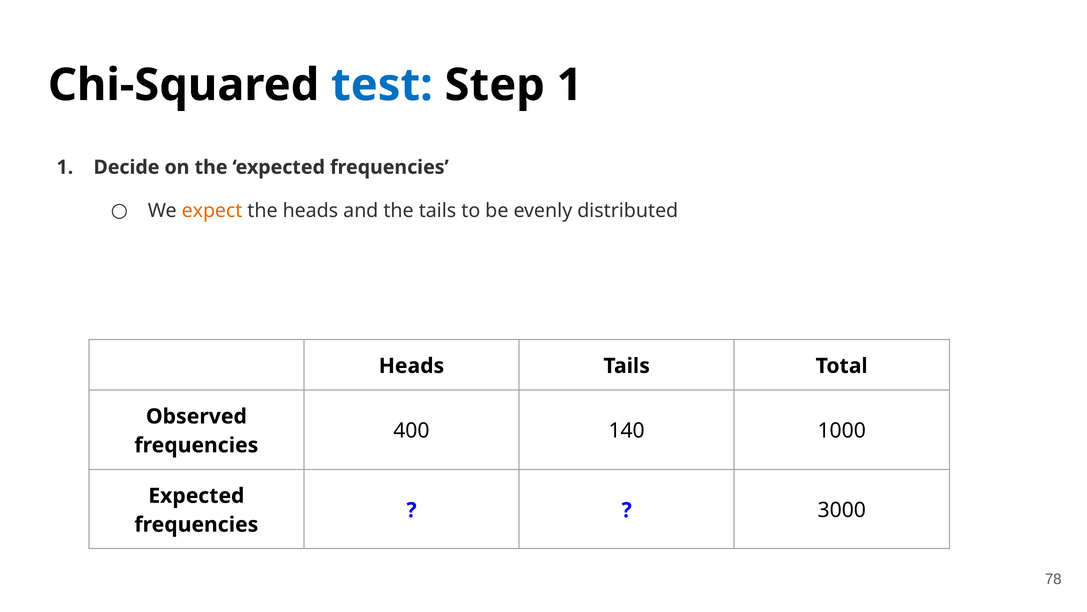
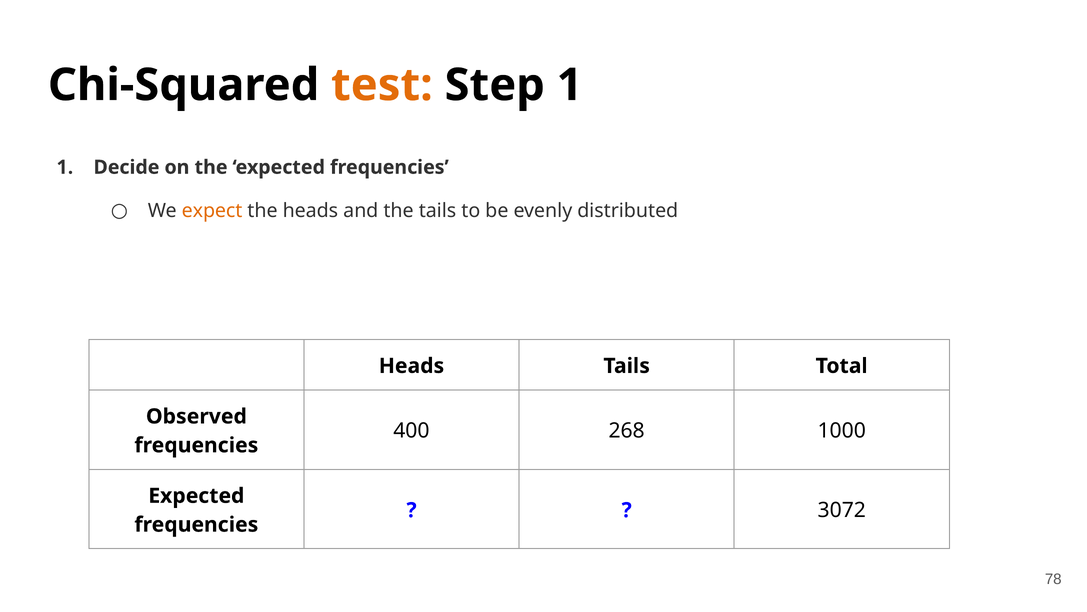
test colour: blue -> orange (382, 85)
140: 140 -> 268 (627, 431)
3000: 3000 -> 3072 (842, 510)
